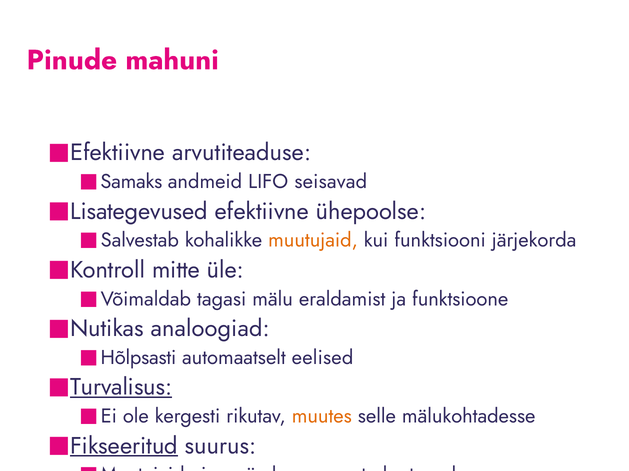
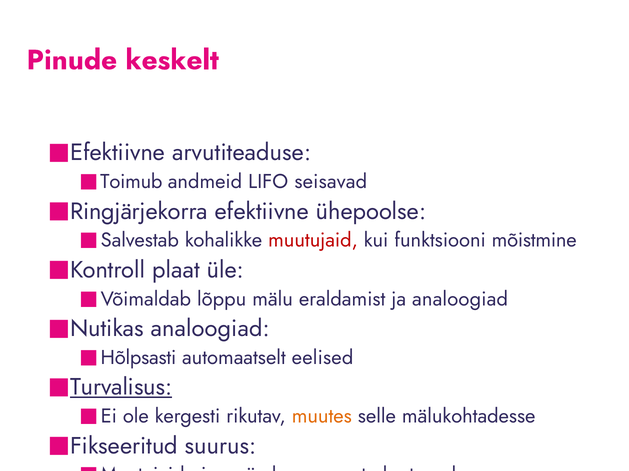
mahuni: mahuni -> keskelt (172, 60)
Samaks: Samaks -> Toimub (131, 182)
Lisategevused: Lisategevused -> Ringjärjekorra (139, 212)
muutujaid colour: orange -> red (313, 241)
järjekorda: järjekorda -> mõistmine (534, 241)
mitte: mitte -> plaat (176, 270)
tagasi: tagasi -> lõppu (222, 299)
ja funktsioone: funktsioone -> analoogiad (460, 299)
Fikseeritud underline: present -> none (124, 446)
